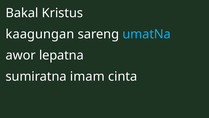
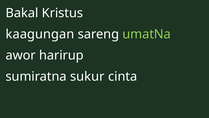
umatNa colour: light blue -> light green (147, 34)
lepatna: lepatna -> harirup (61, 55)
imam: imam -> sukur (87, 76)
